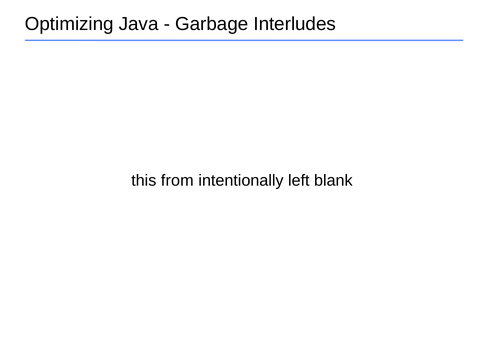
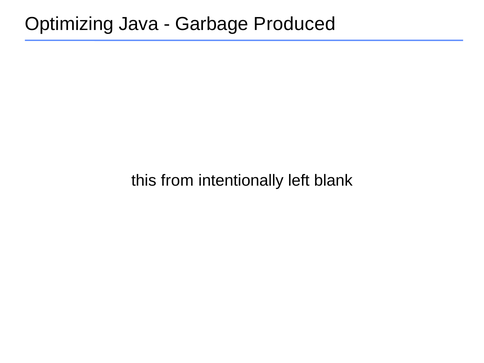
Interludes: Interludes -> Produced (295, 24)
